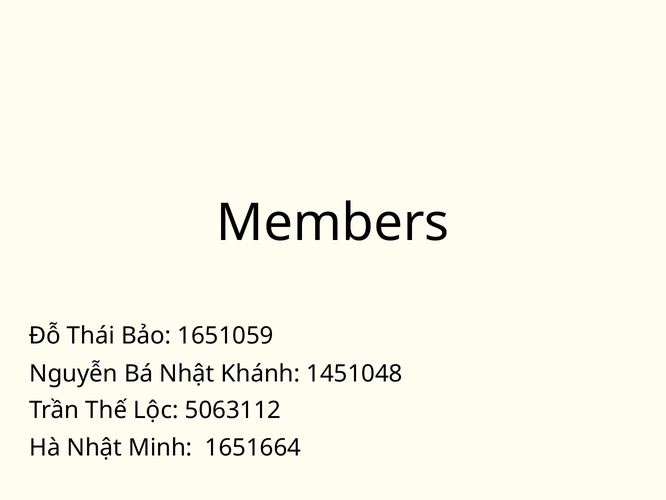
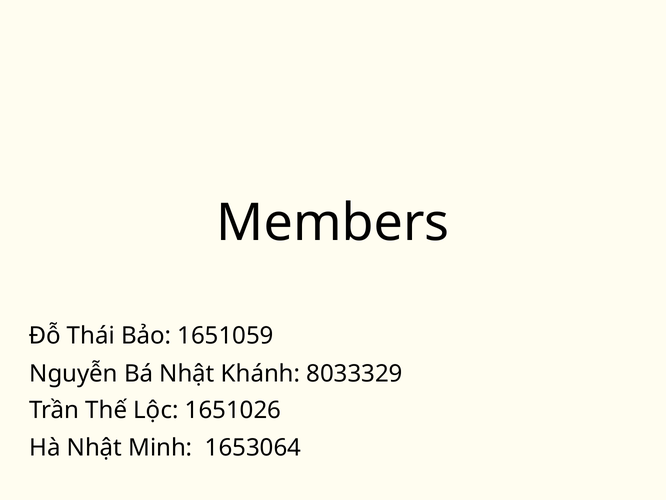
1451048: 1451048 -> 8033329 (355, 373)
5063112: 5063112 -> 1651026 (233, 410)
1651664: 1651664 -> 1653064 (253, 447)
